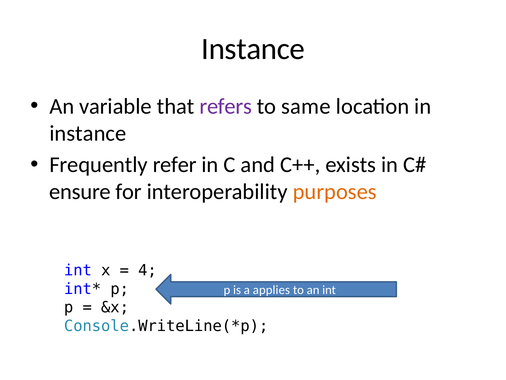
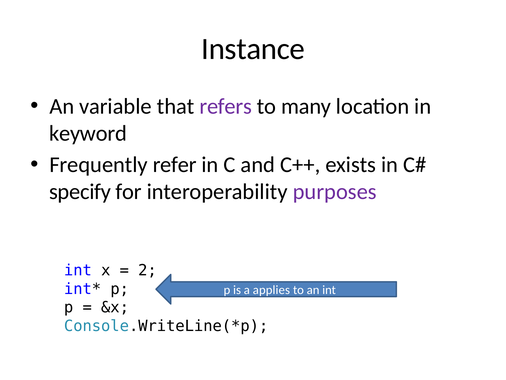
same: same -> many (306, 106)
instance: instance -> keyword (88, 133)
ensure: ensure -> specify (80, 192)
purposes colour: orange -> purple (335, 192)
4: 4 -> 2 (147, 270)
